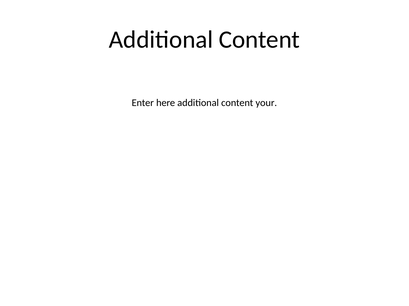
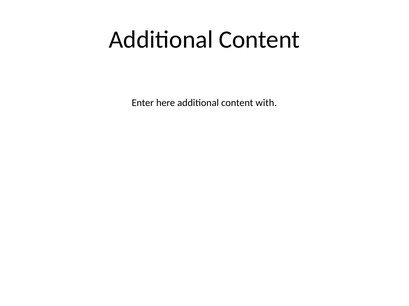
your: your -> with (266, 103)
